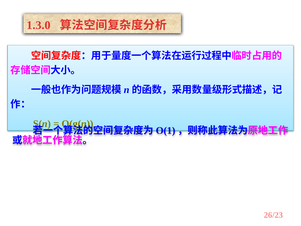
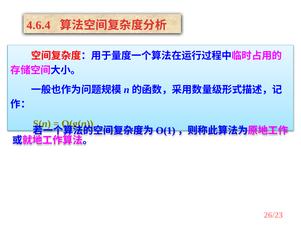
1.3.0: 1.3.0 -> 4.6.4 (38, 25)
